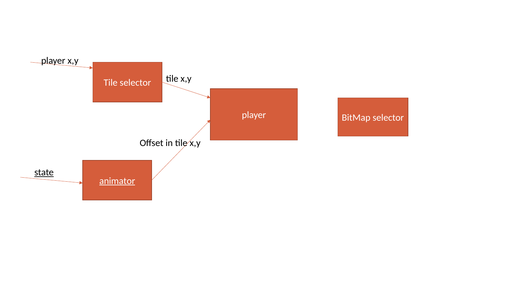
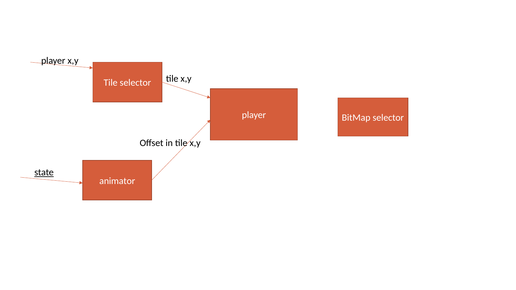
animator underline: present -> none (117, 181)
